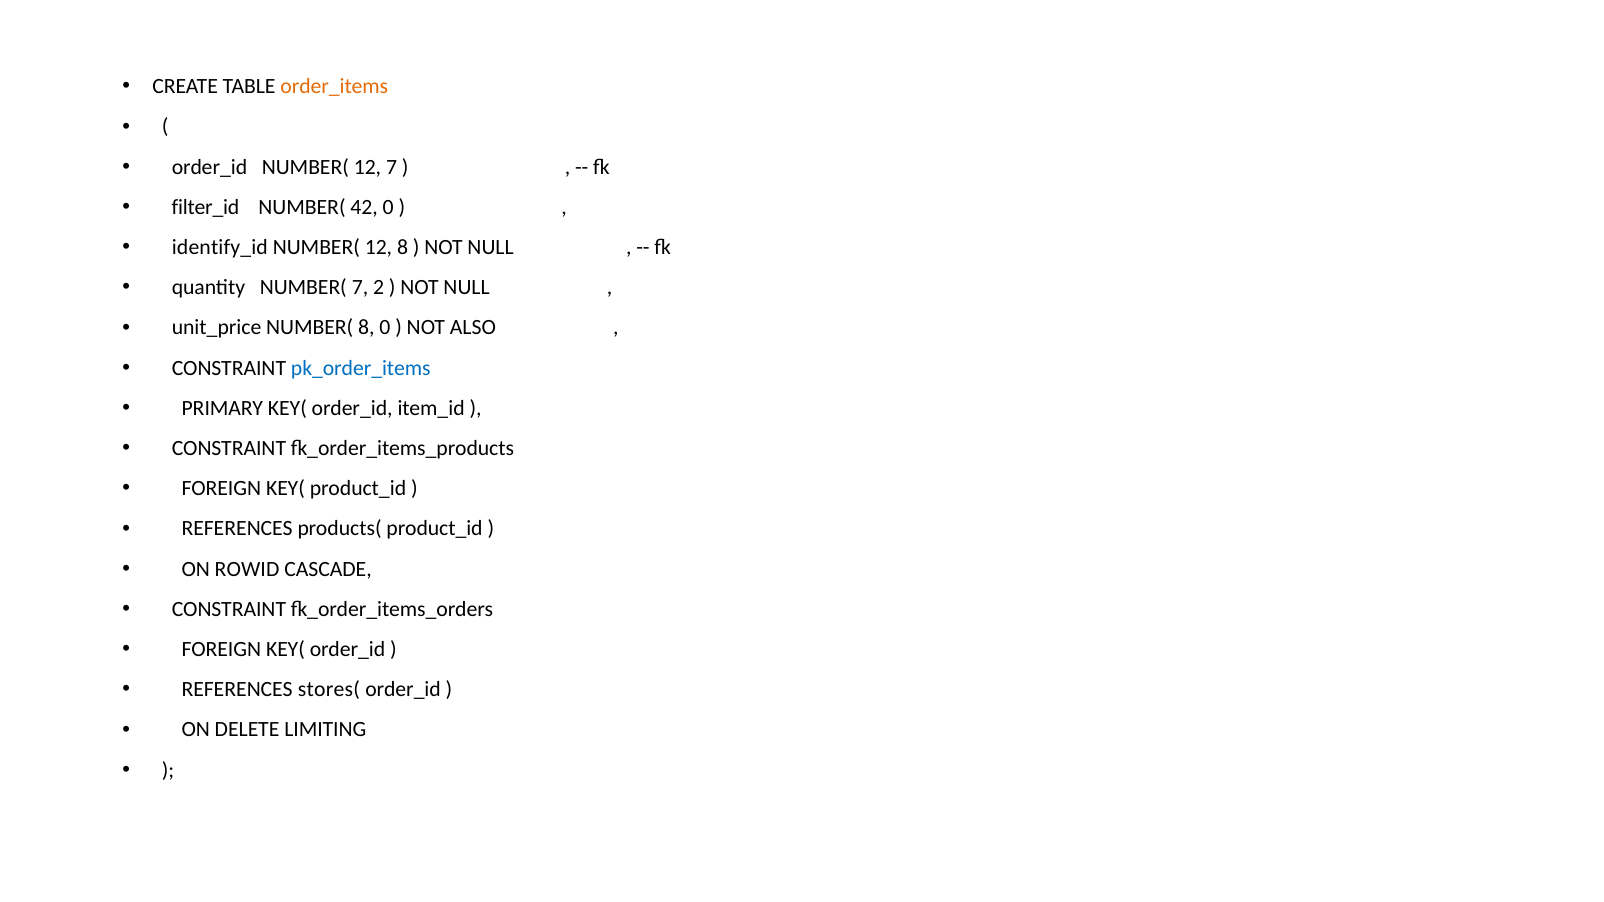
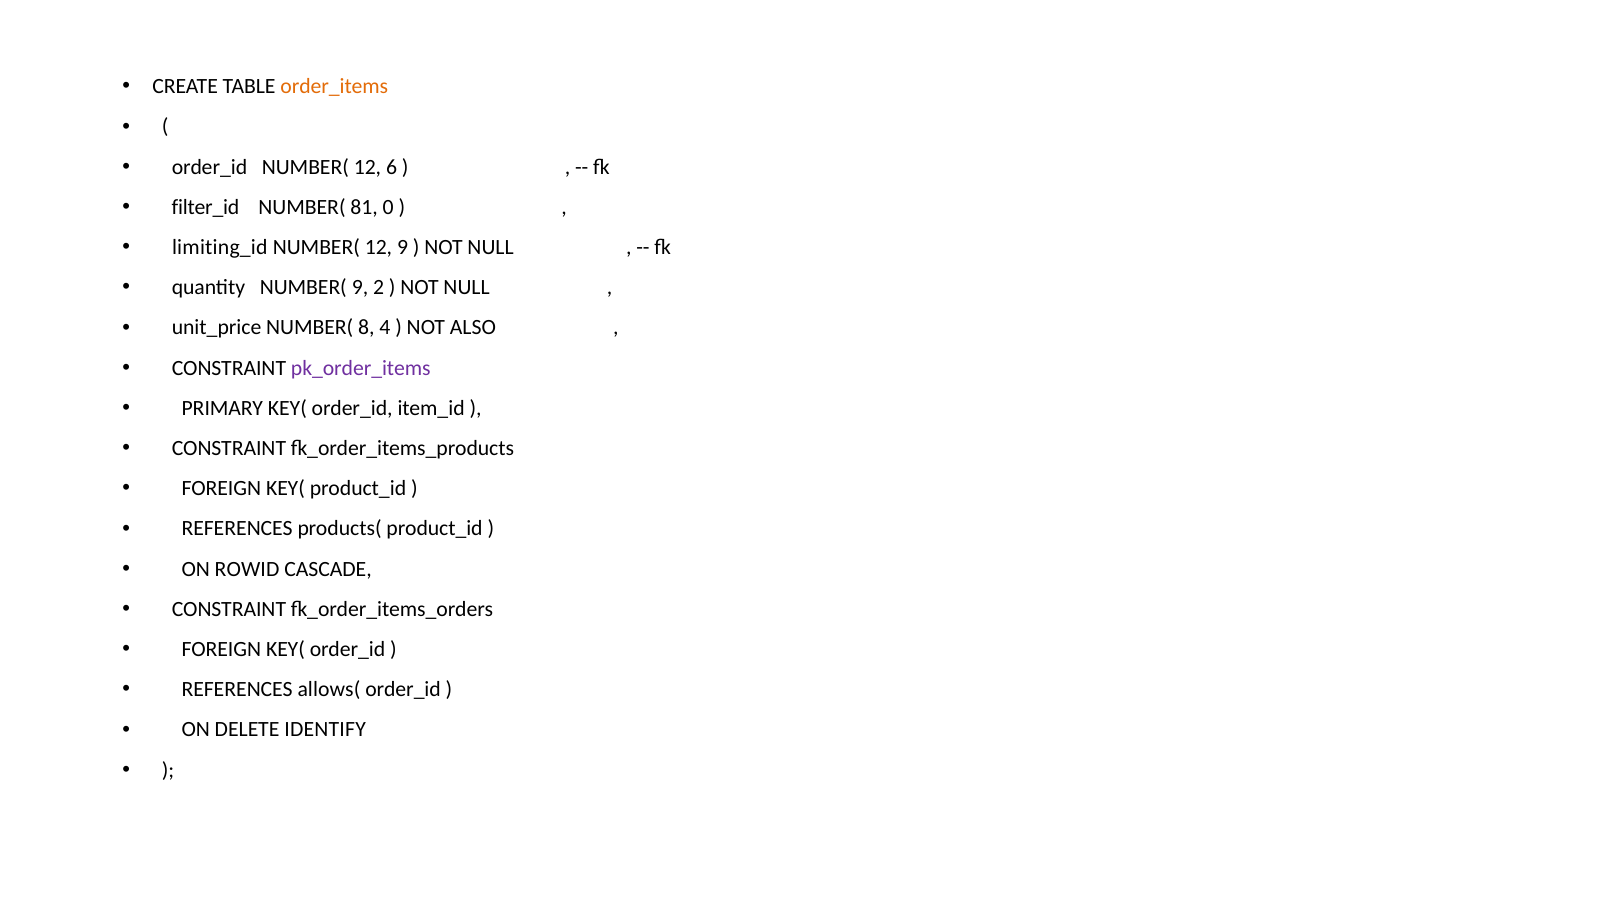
12 7: 7 -> 6 (392, 167)
42: 42 -> 81 (364, 207)
identify_id: identify_id -> limiting_id (220, 247)
12 8: 8 -> 9 (403, 247)
NUMBER( 7: 7 -> 9 (360, 288)
8 0: 0 -> 4 (385, 328)
pk_order_items colour: blue -> purple (361, 368)
stores(: stores( -> allows( (329, 690)
LIMITING: LIMITING -> IDENTIFY (325, 730)
